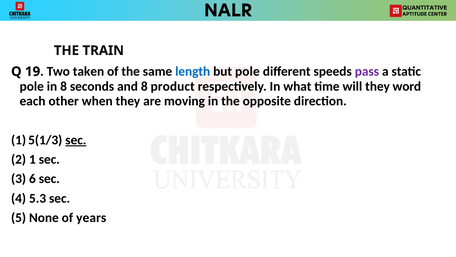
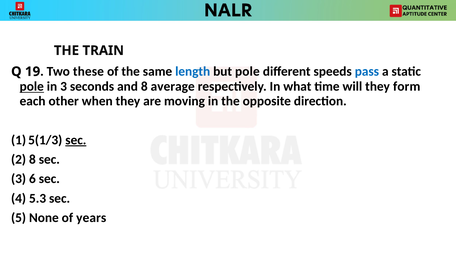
taken: taken -> these (88, 71)
pass colour: purple -> blue (367, 71)
pole underline: none -> present (32, 86)
in 8: 8 -> 3 (64, 86)
product: product -> average (173, 86)
word: word -> form (407, 86)
2 1: 1 -> 8 (32, 159)
